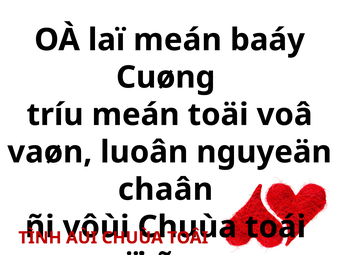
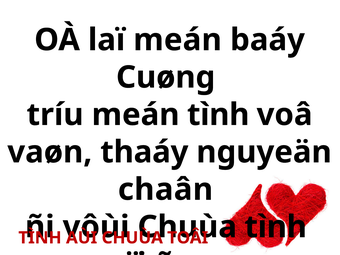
meán toäi: toäi -> tình (218, 115)
luoân: luoân -> thaáy (144, 152)
toái: toái -> tình (276, 227)
